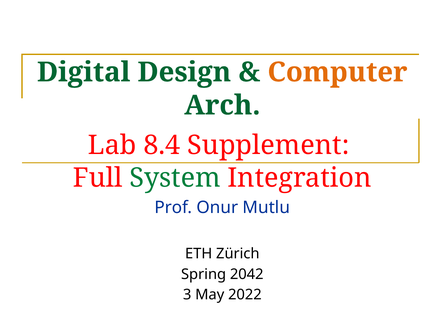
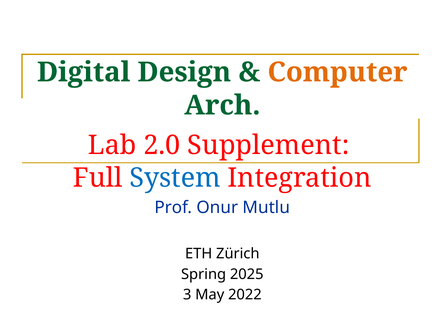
8.4: 8.4 -> 2.0 (162, 145)
System colour: green -> blue (175, 178)
2042: 2042 -> 2025 (247, 274)
